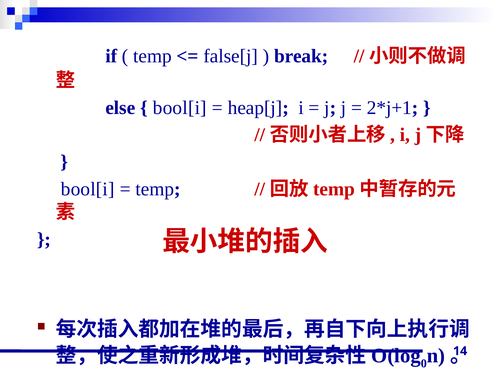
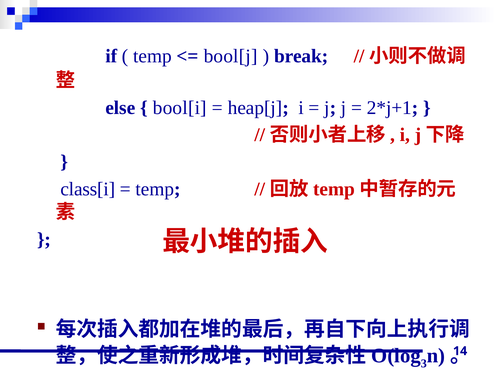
false[j: false[j -> bool[j (231, 56)
bool[i: bool[i -> class[i (88, 189)
0: 0 -> 3 (424, 363)
